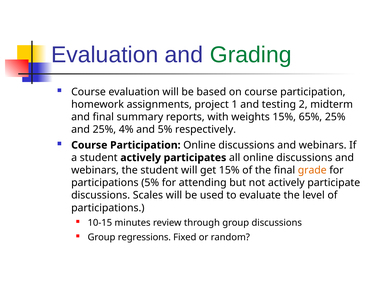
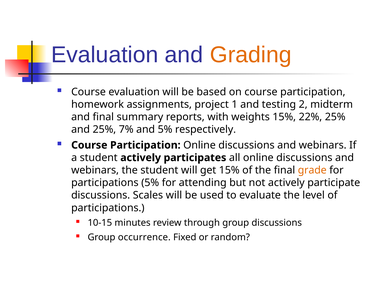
Grading colour: green -> orange (251, 55)
65%: 65% -> 22% (310, 117)
4%: 4% -> 7% (126, 129)
regressions: regressions -> occurrence (144, 237)
